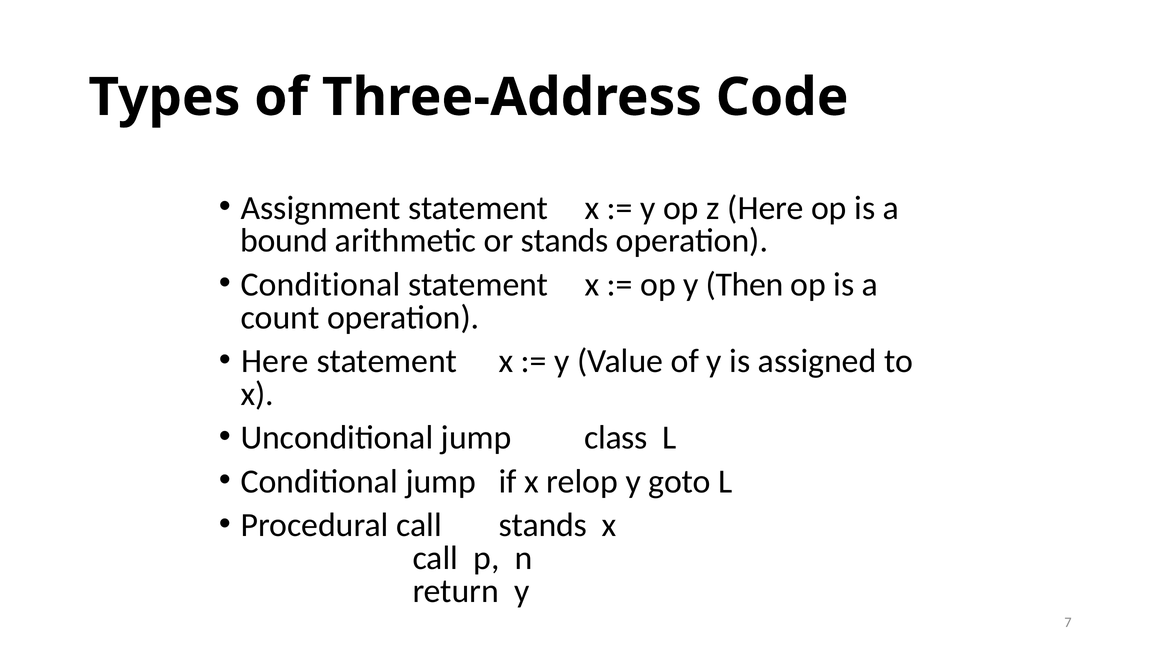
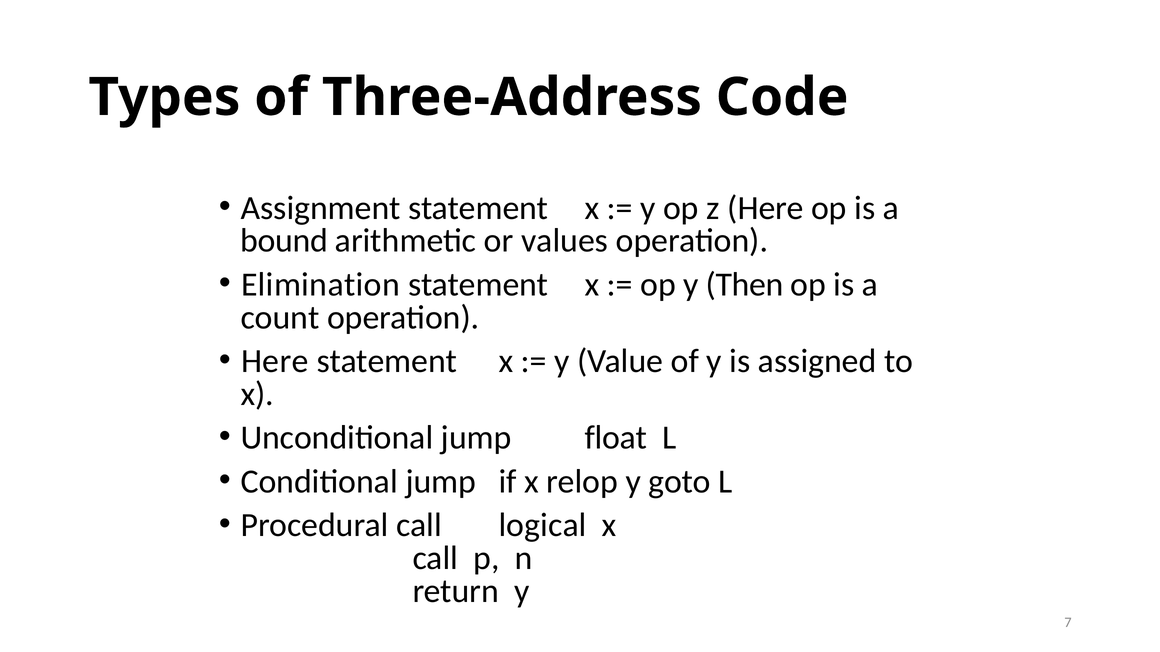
or stands: stands -> values (565, 241)
Conditional: Conditional -> Elimination (320, 285)
class: class -> float (616, 438)
call stands: stands -> logical (543, 526)
